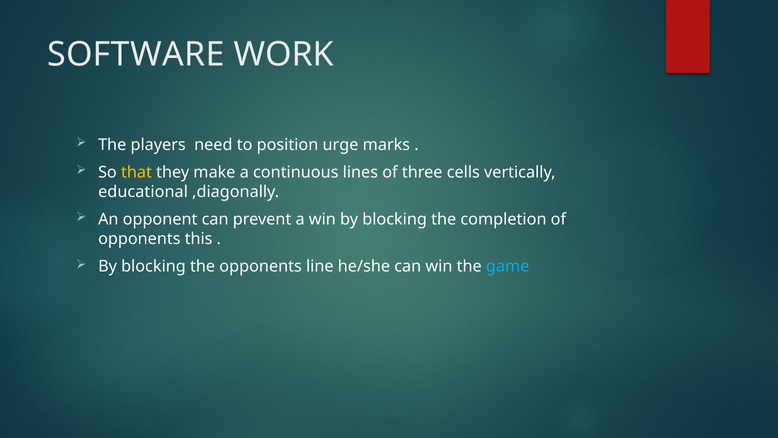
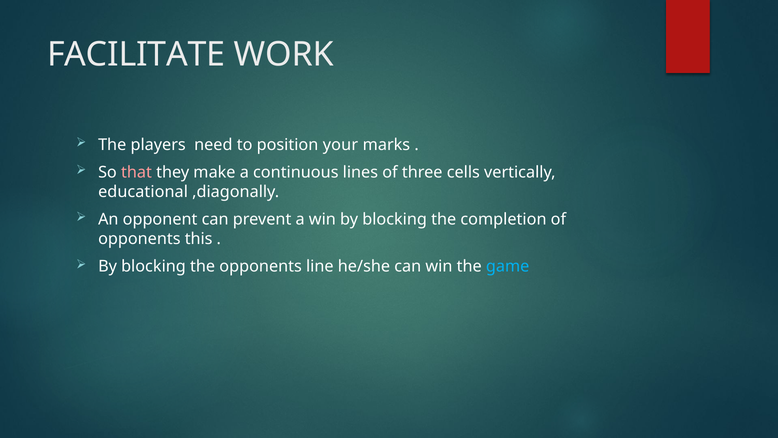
SOFTWARE: SOFTWARE -> FACILITATE (136, 55)
urge: urge -> your (340, 145)
that colour: yellow -> pink (137, 172)
